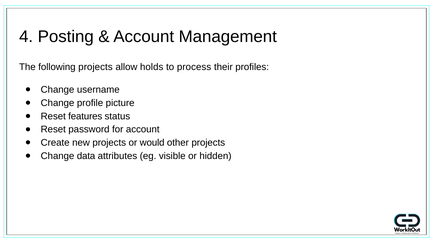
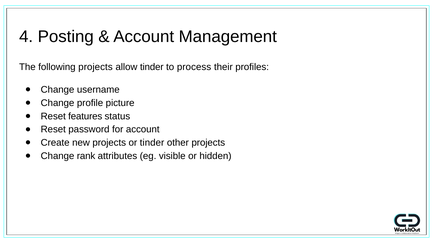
allow holds: holds -> tinder (152, 67)
or would: would -> tinder (152, 143)
data: data -> rank (86, 156)
